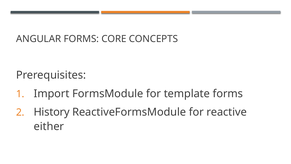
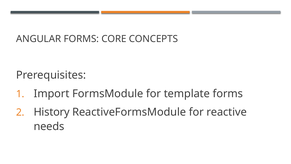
either: either -> needs (49, 126)
